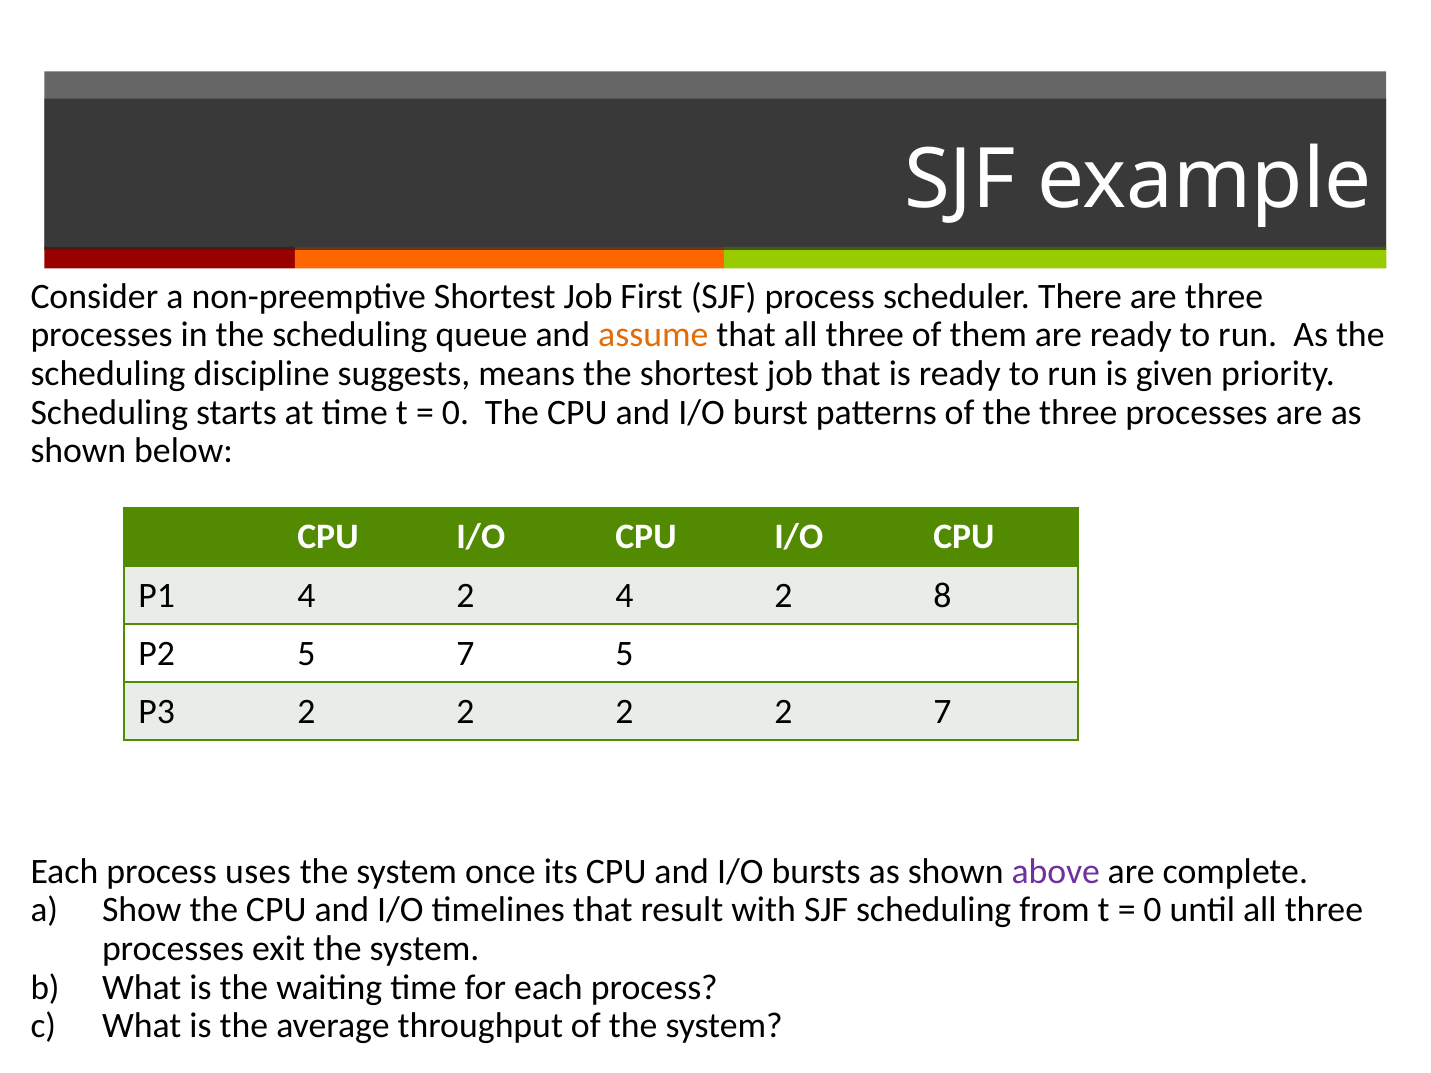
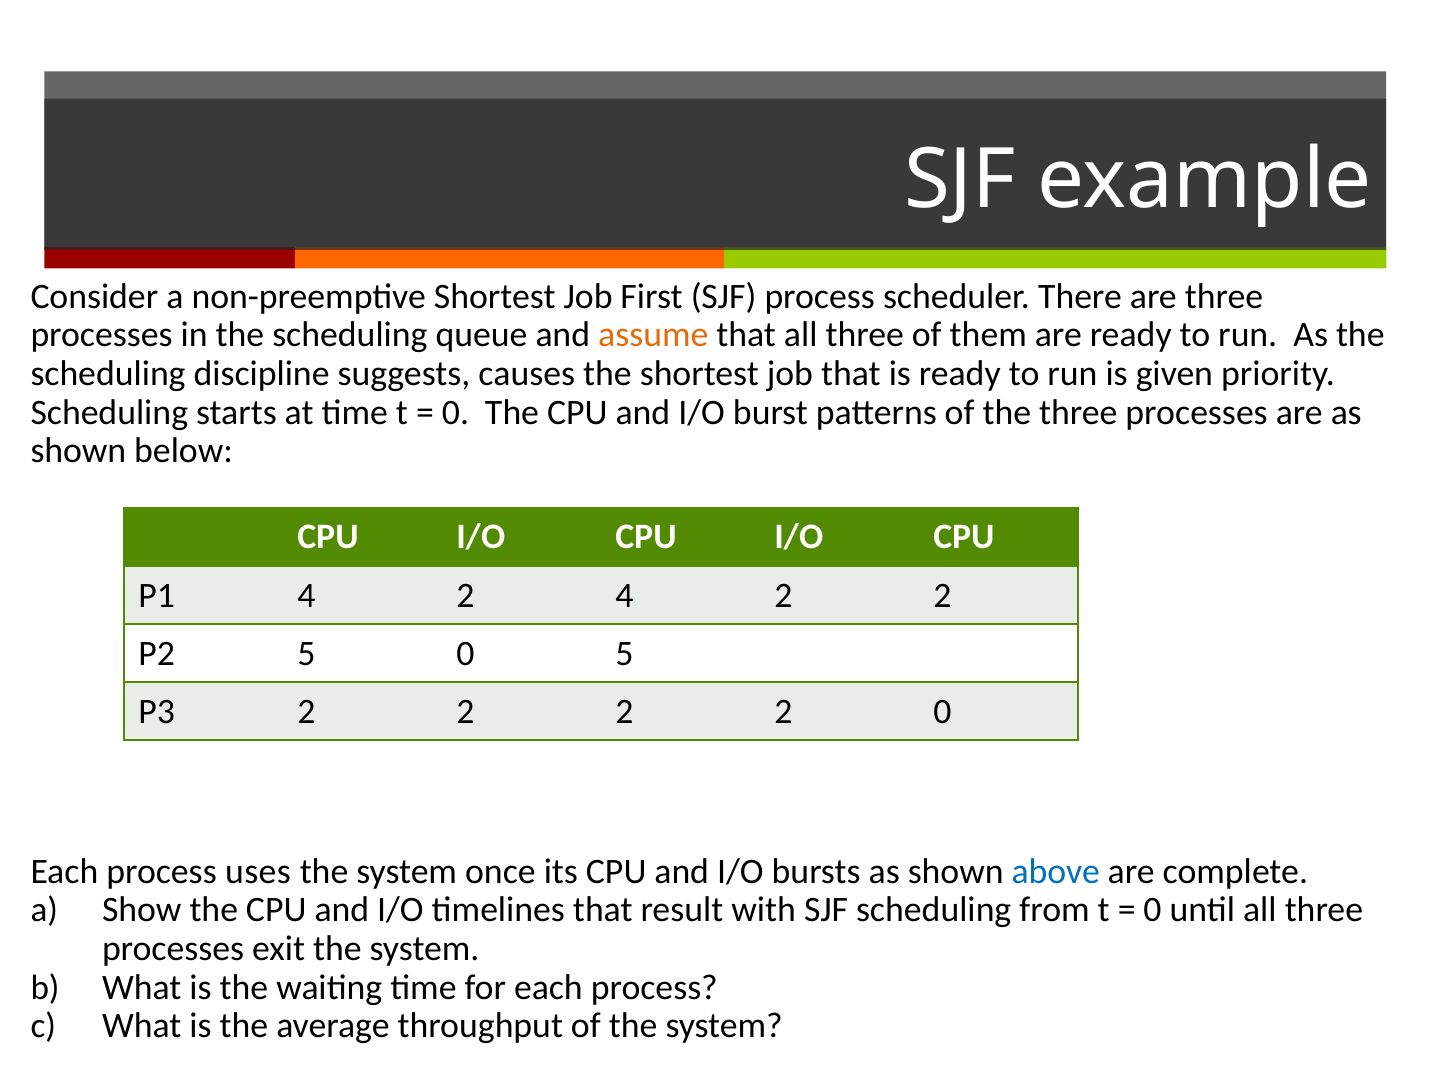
means: means -> causes (527, 374)
4 2 8: 8 -> 2 (942, 596)
5 7: 7 -> 0 (465, 654)
2 7: 7 -> 0 (942, 712)
above colour: purple -> blue (1056, 872)
